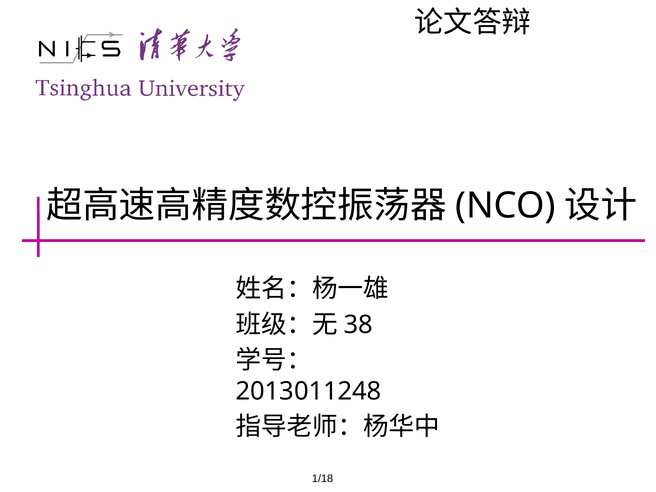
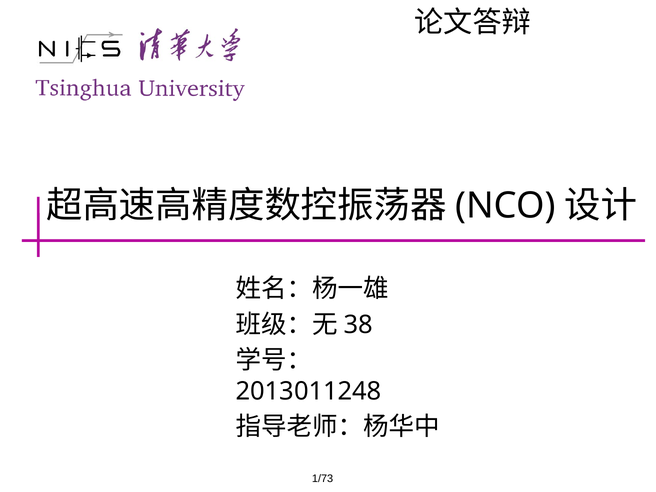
1/18: 1/18 -> 1/73 (323, 479)
